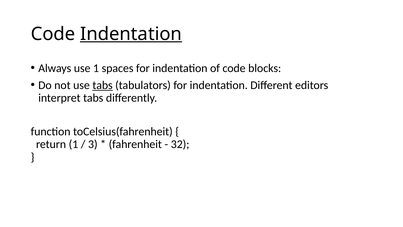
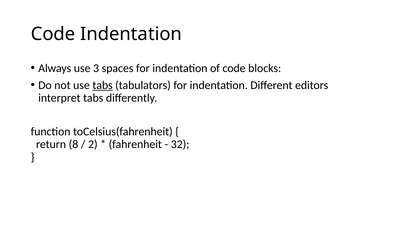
Indentation underline: present -> none (131, 34)
use 1: 1 -> 3 (96, 68)
return 1: 1 -> 8 (73, 144)
3: 3 -> 2 (93, 144)
